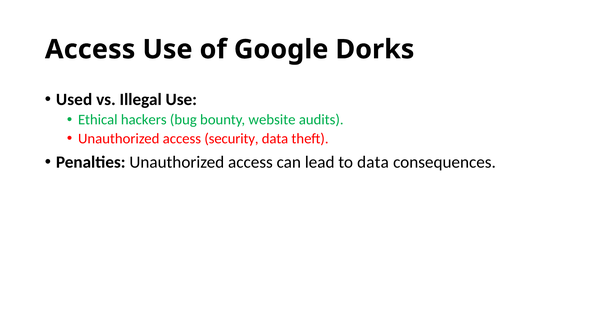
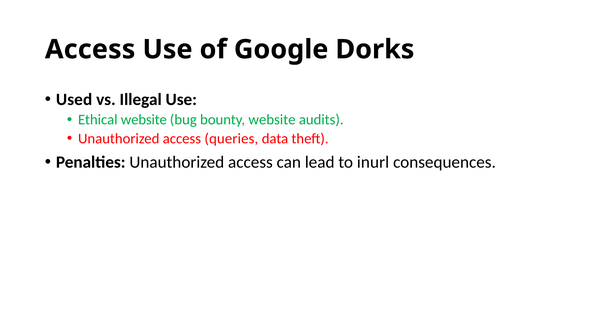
Ethical hackers: hackers -> website (144, 120)
security: security -> queries (231, 139)
to data: data -> inurl (373, 162)
